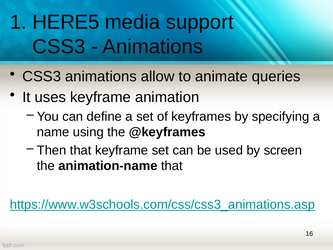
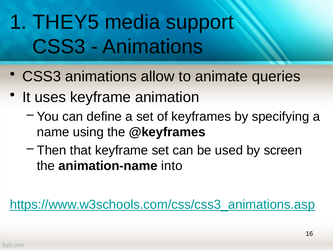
HERE5: HERE5 -> THEY5 (66, 22)
animation-name that: that -> into (172, 166)
